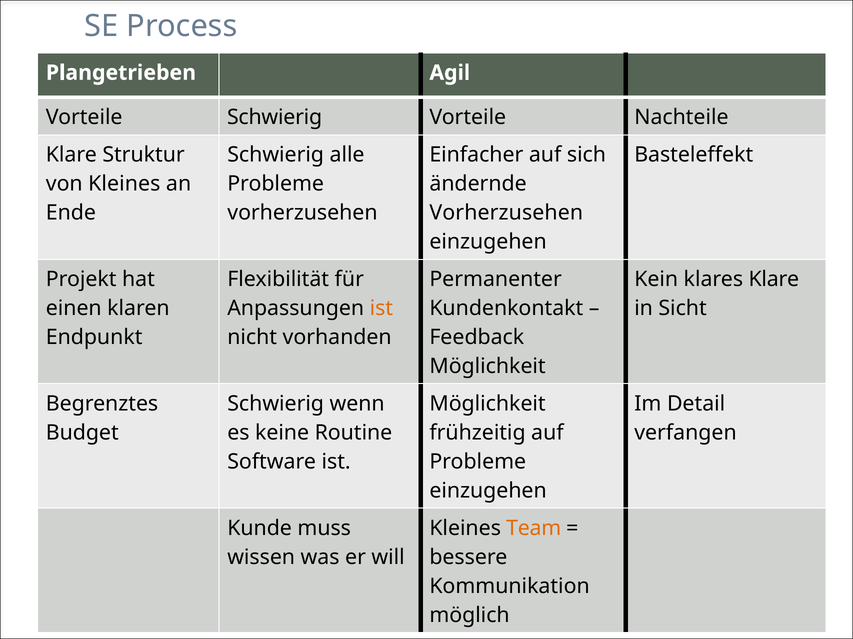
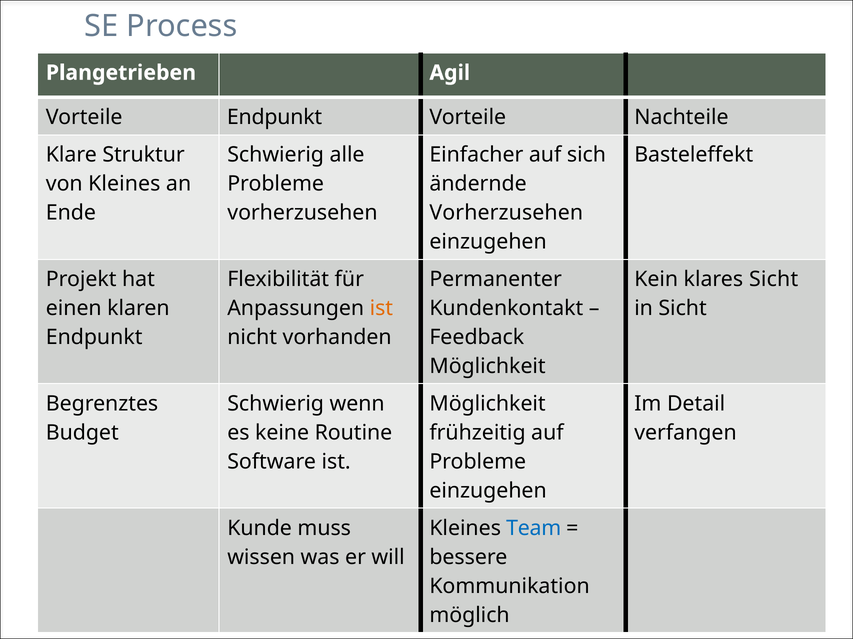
Vorteile Schwierig: Schwierig -> Endpunkt (275, 117)
klares Klare: Klare -> Sicht (774, 280)
Team colour: orange -> blue (534, 529)
